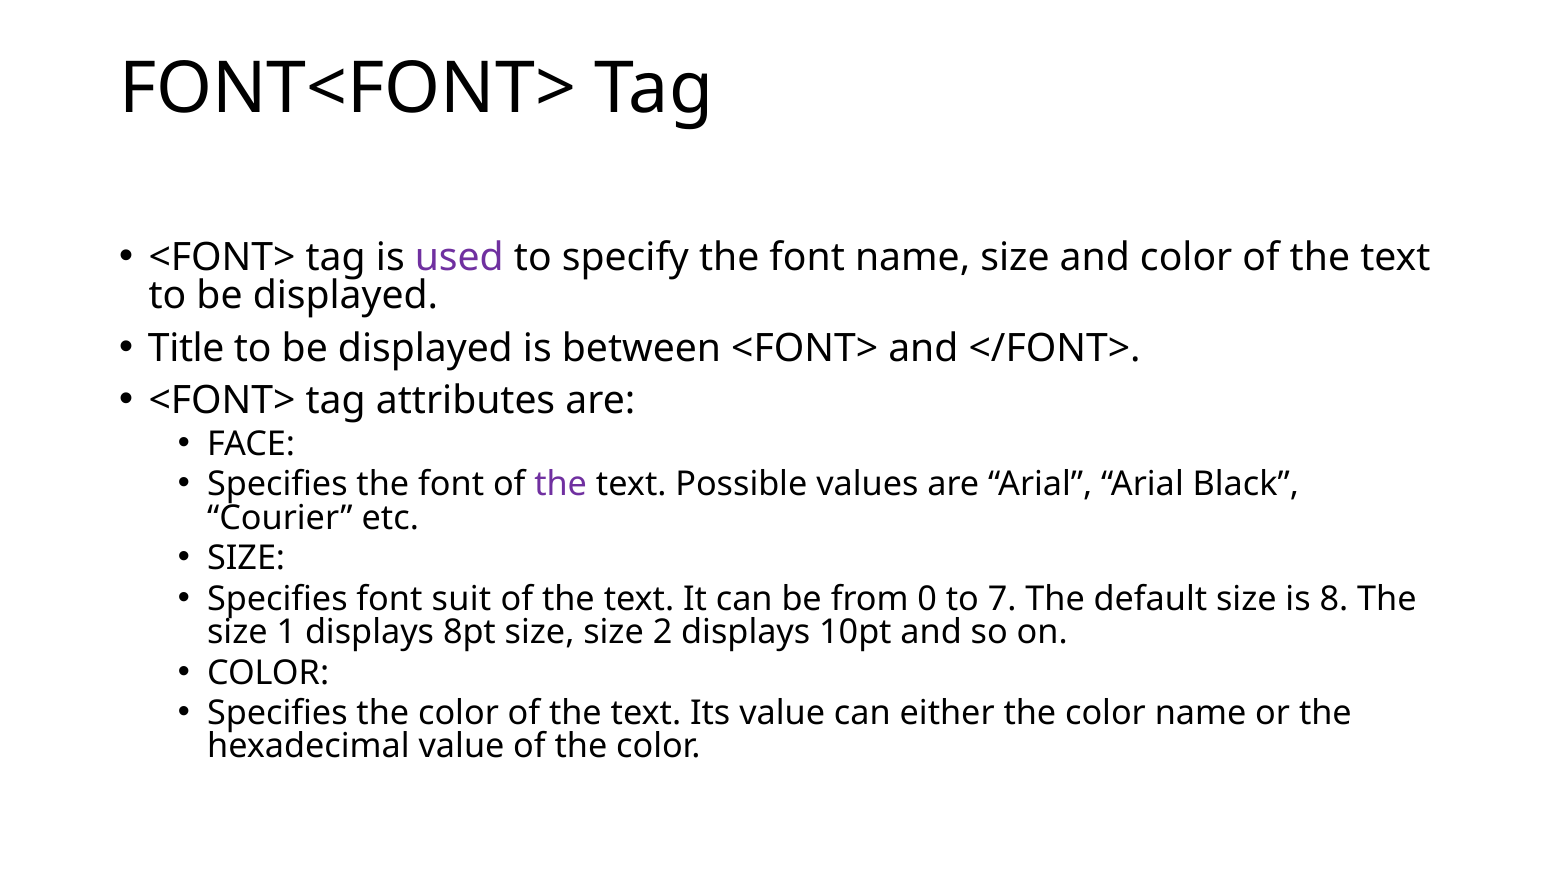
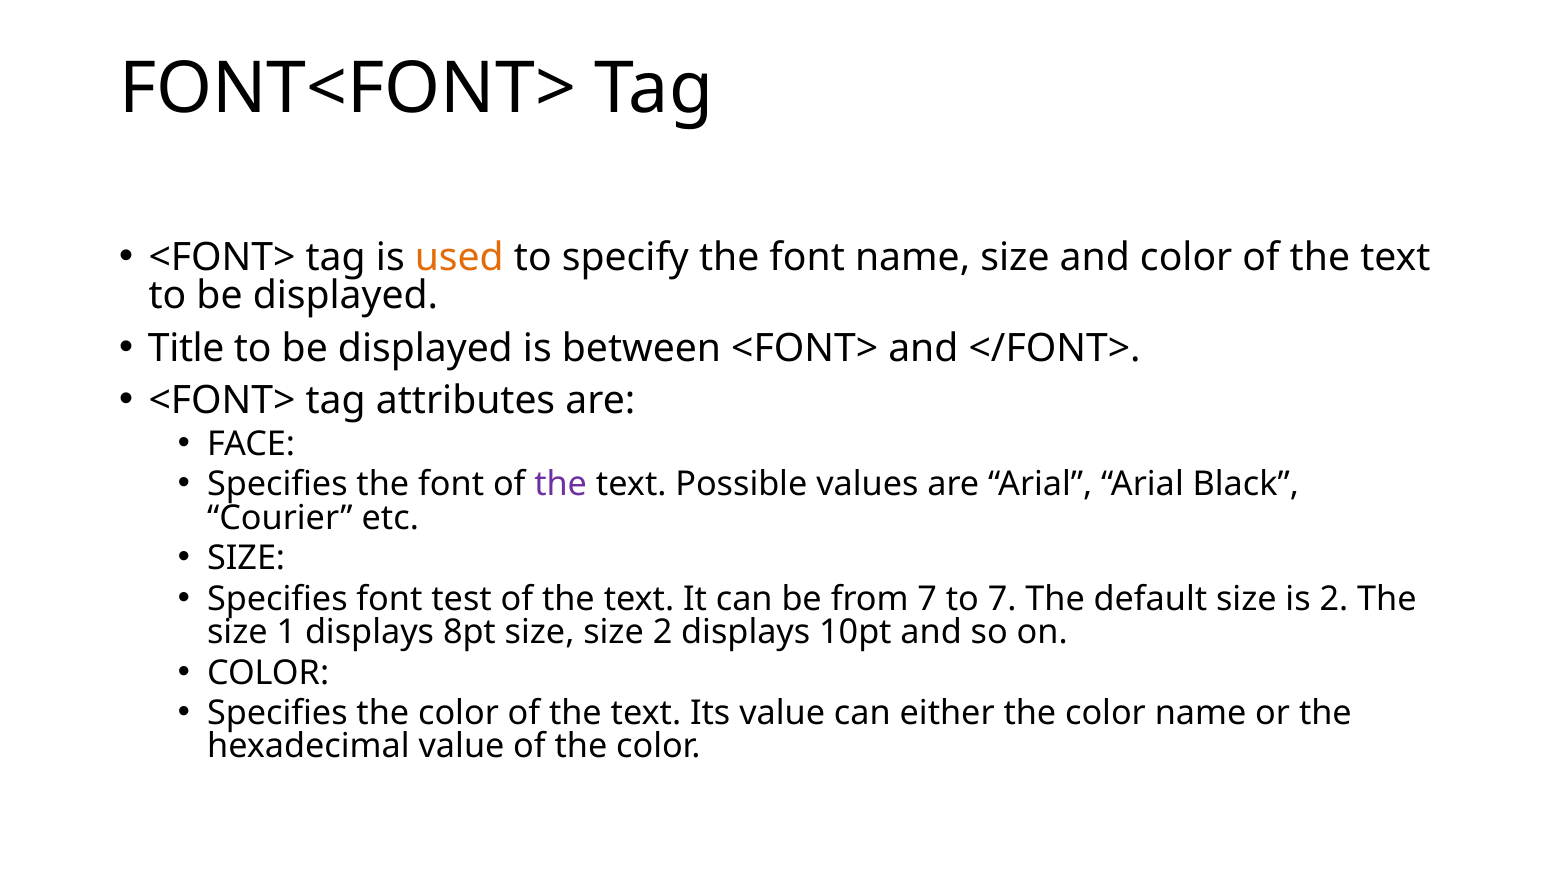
used colour: purple -> orange (459, 258)
suit: suit -> test (462, 599)
from 0: 0 -> 7 (927, 599)
is 8: 8 -> 2 (1334, 599)
